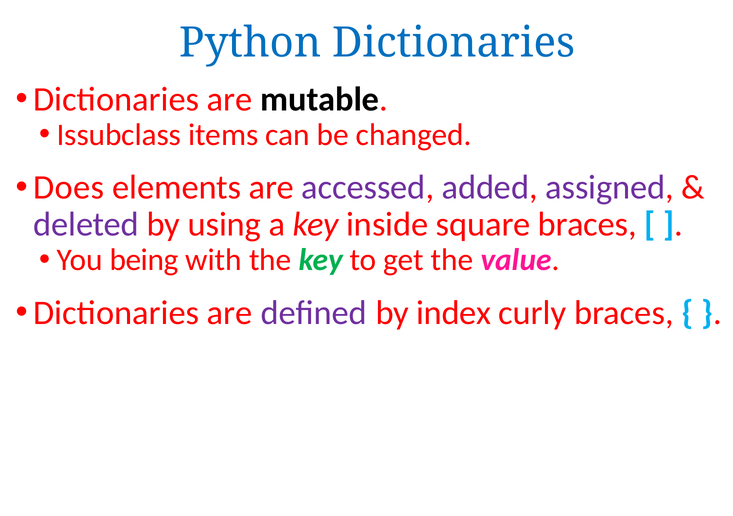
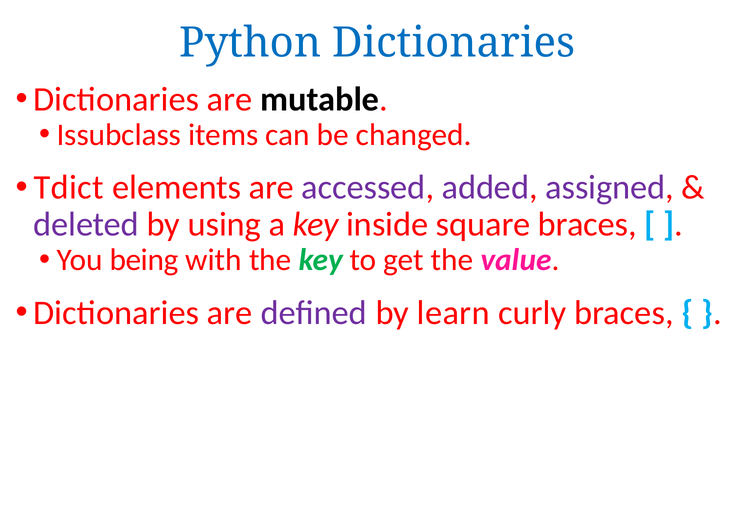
Does: Does -> Tdict (69, 188)
index: index -> learn (453, 313)
